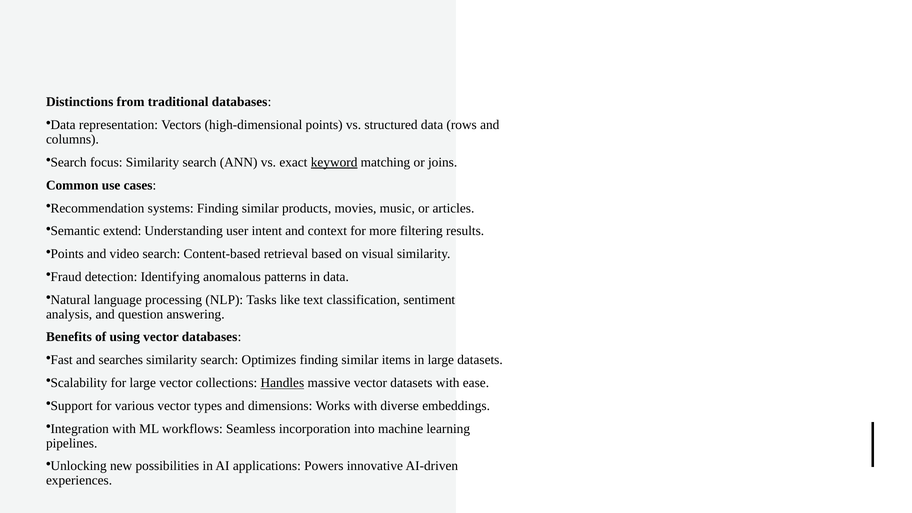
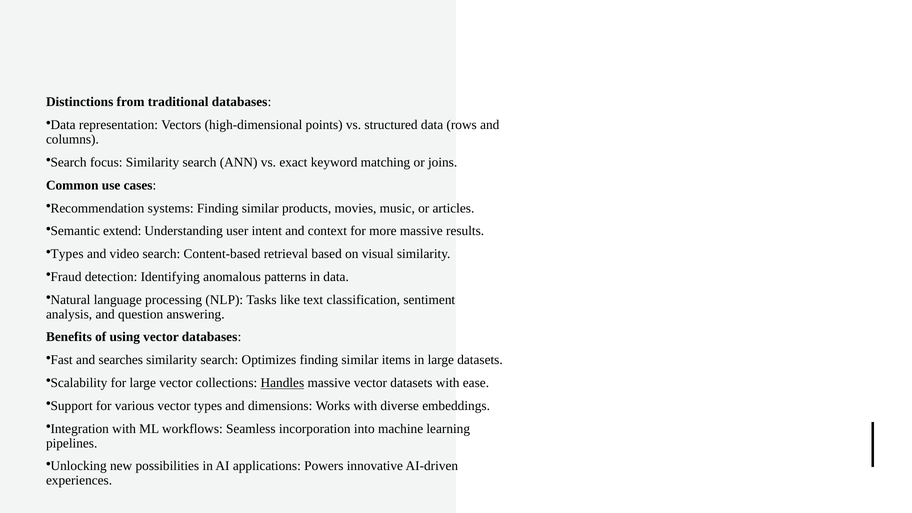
keyword underline: present -> none (334, 162)
more filtering: filtering -> massive (421, 231)
Points: Points -> Types (67, 254)
